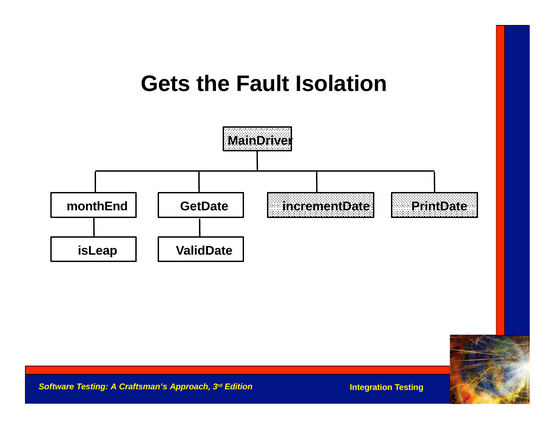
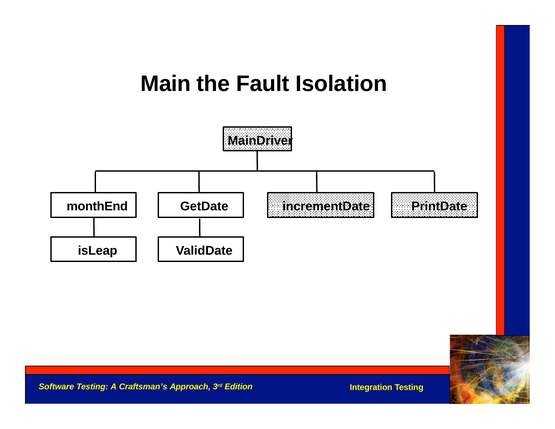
Gets: Gets -> Main (166, 84)
